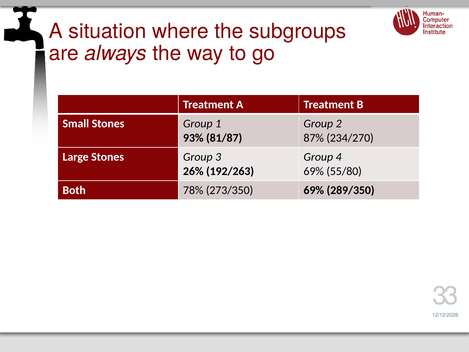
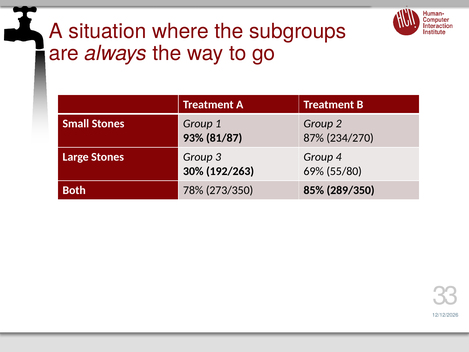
26%: 26% -> 30% (193, 171)
273/350 69%: 69% -> 85% (314, 190)
